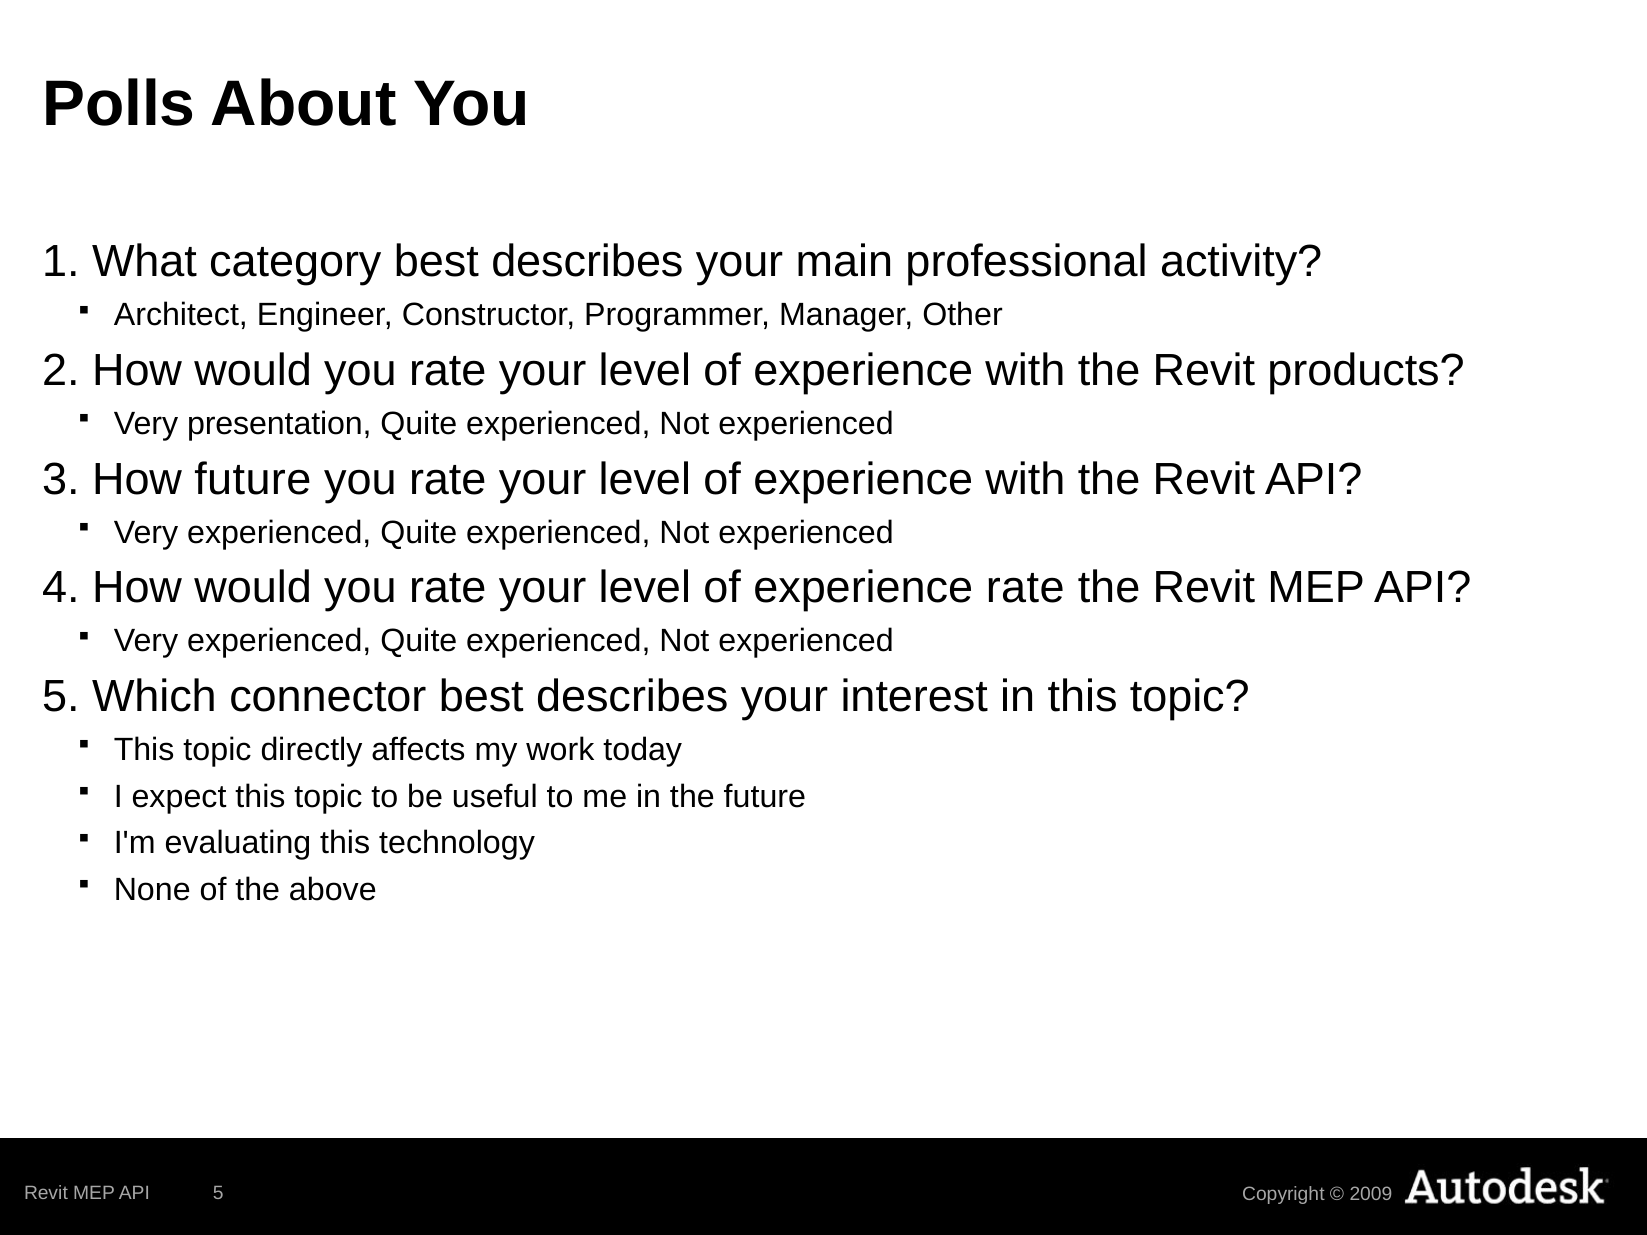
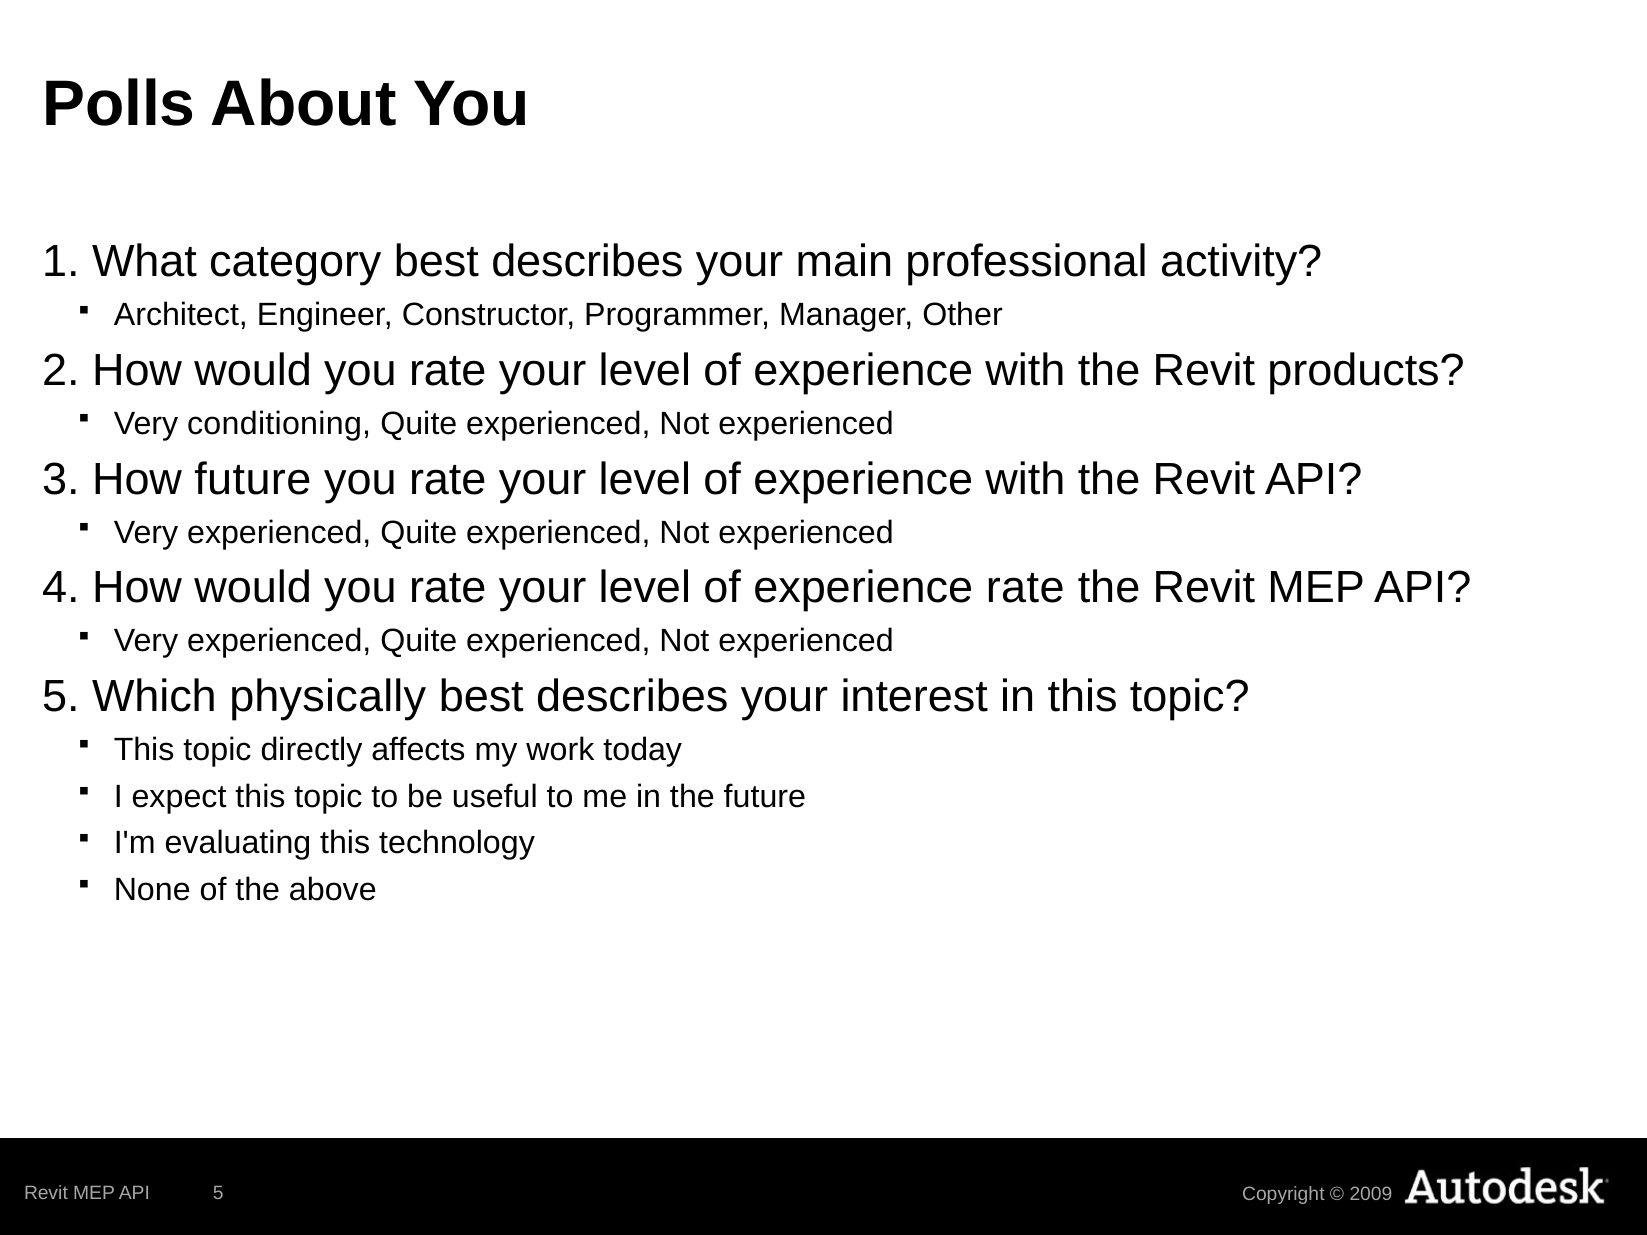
presentation: presentation -> conditioning (279, 424)
connector: connector -> physically (328, 697)
